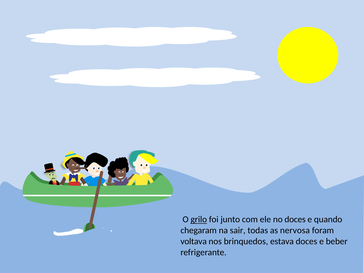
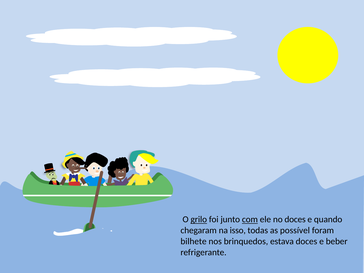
com underline: none -> present (250, 219)
sair: sair -> isso (238, 230)
nervosa: nervosa -> possível (295, 230)
voltava: voltava -> bilhete (194, 241)
